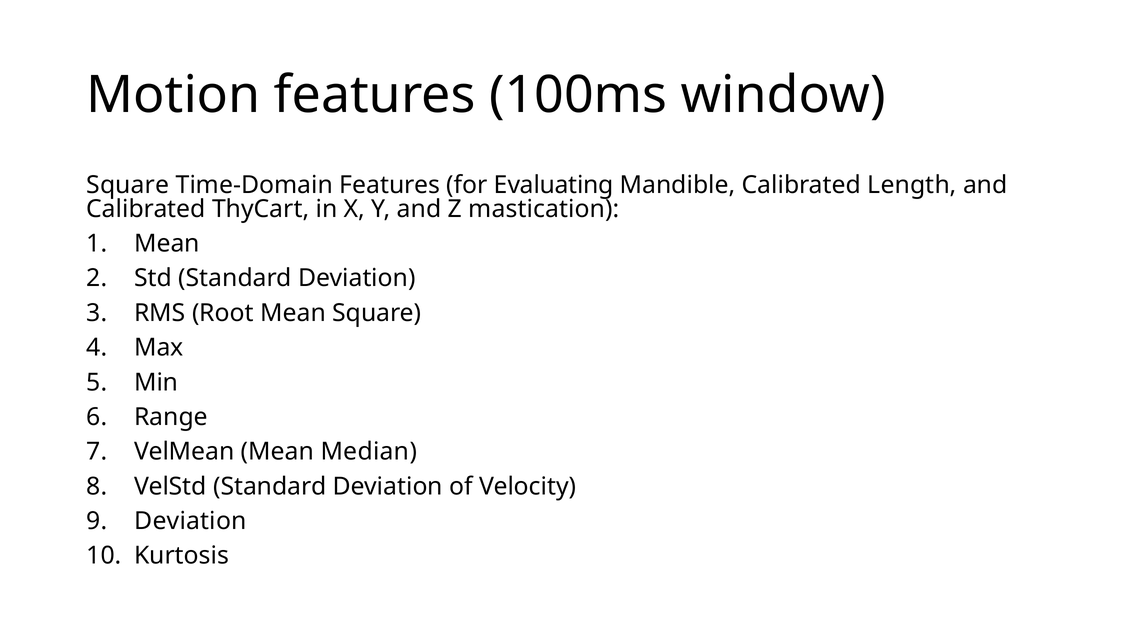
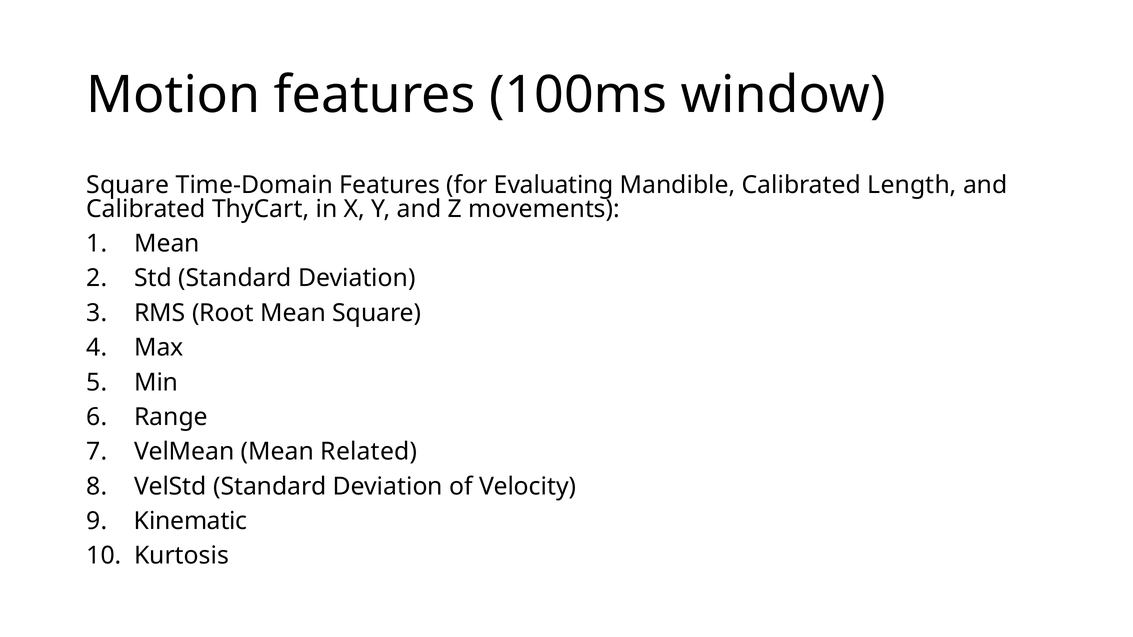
mastication: mastication -> movements (544, 209)
Median: Median -> Related (369, 452)
Deviation: Deviation -> Kinematic (191, 521)
